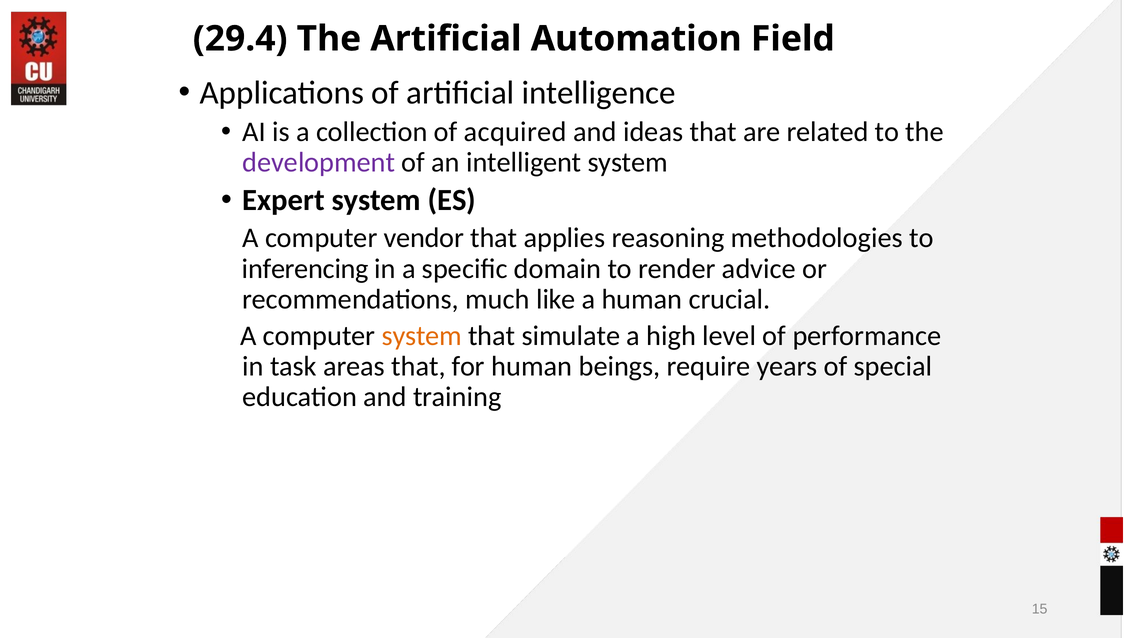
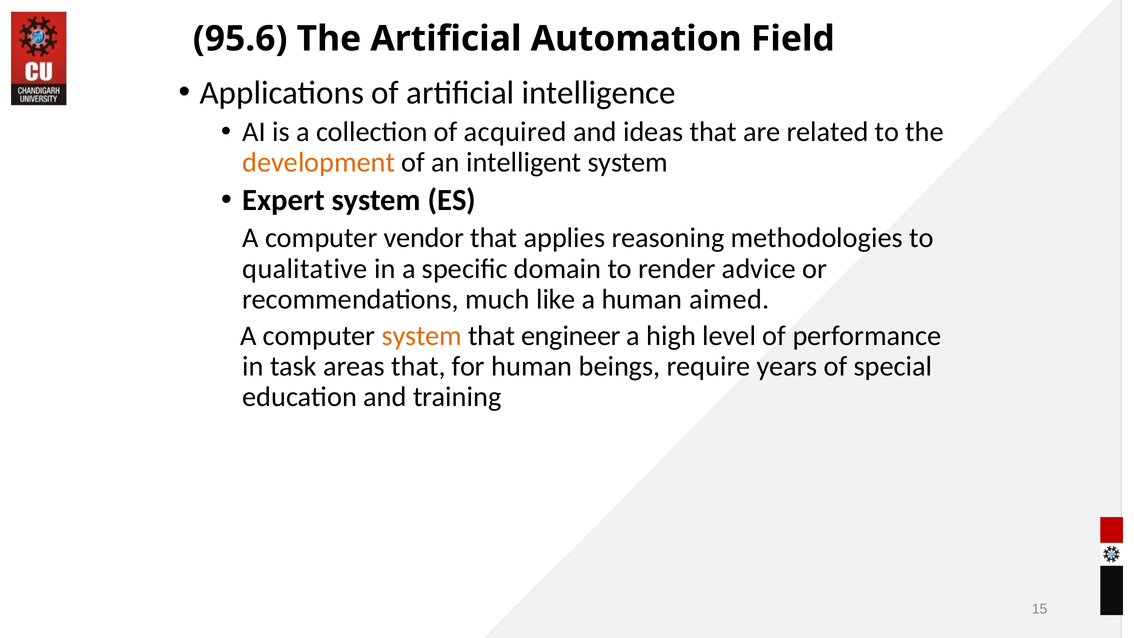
29.4: 29.4 -> 95.6 (240, 39)
development colour: purple -> orange (319, 163)
inferencing: inferencing -> qualitative (305, 269)
crucial: crucial -> aimed (729, 299)
simulate: simulate -> engineer (571, 336)
